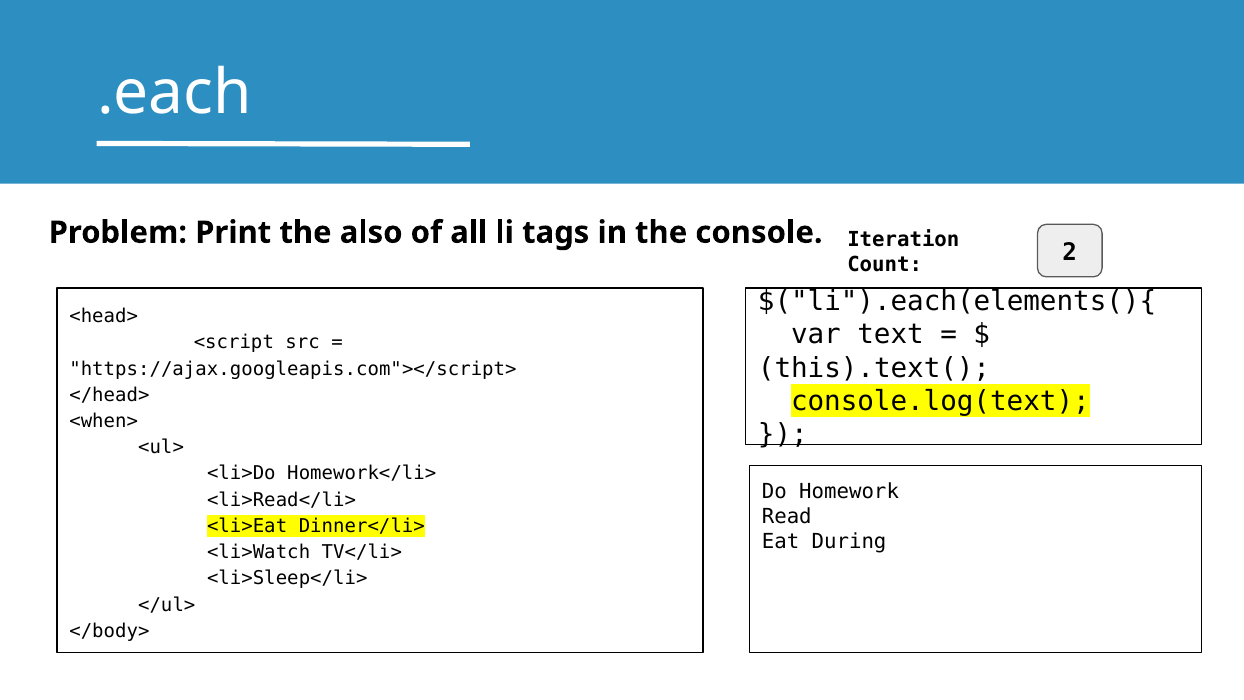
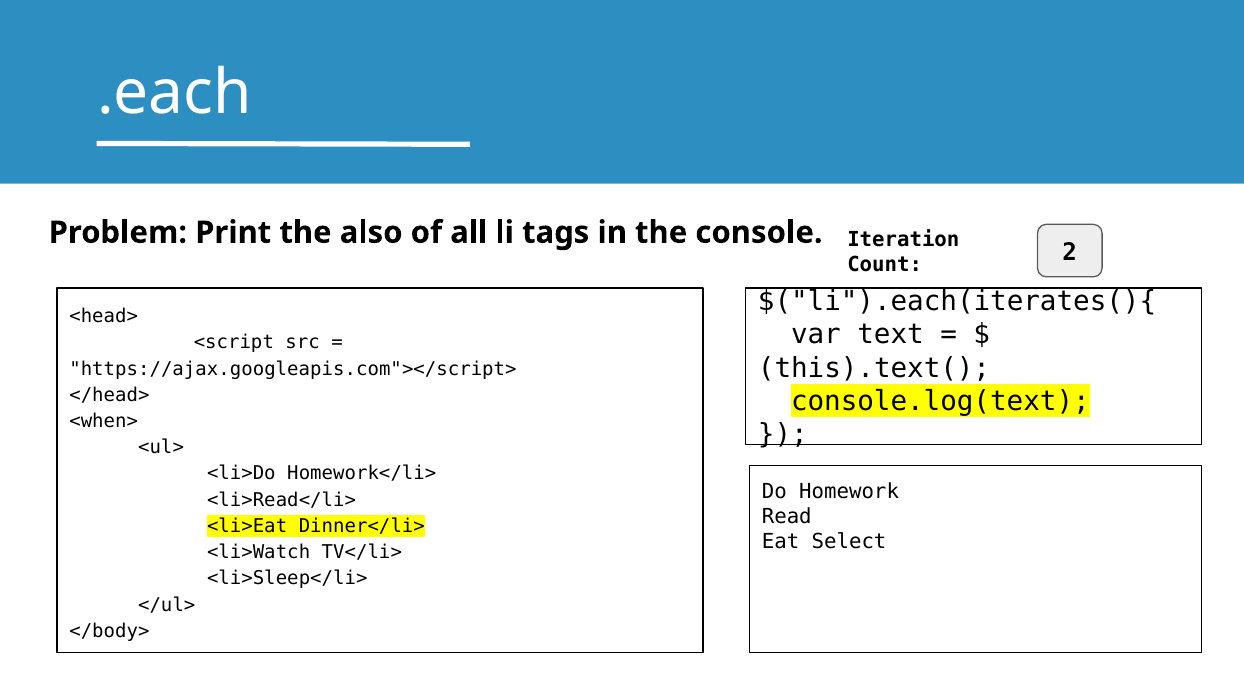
$("li").each(elements(){: $("li").each(elements(){ -> $("li").each(iterates(){ (957, 302)
During: During -> Select (849, 542)
